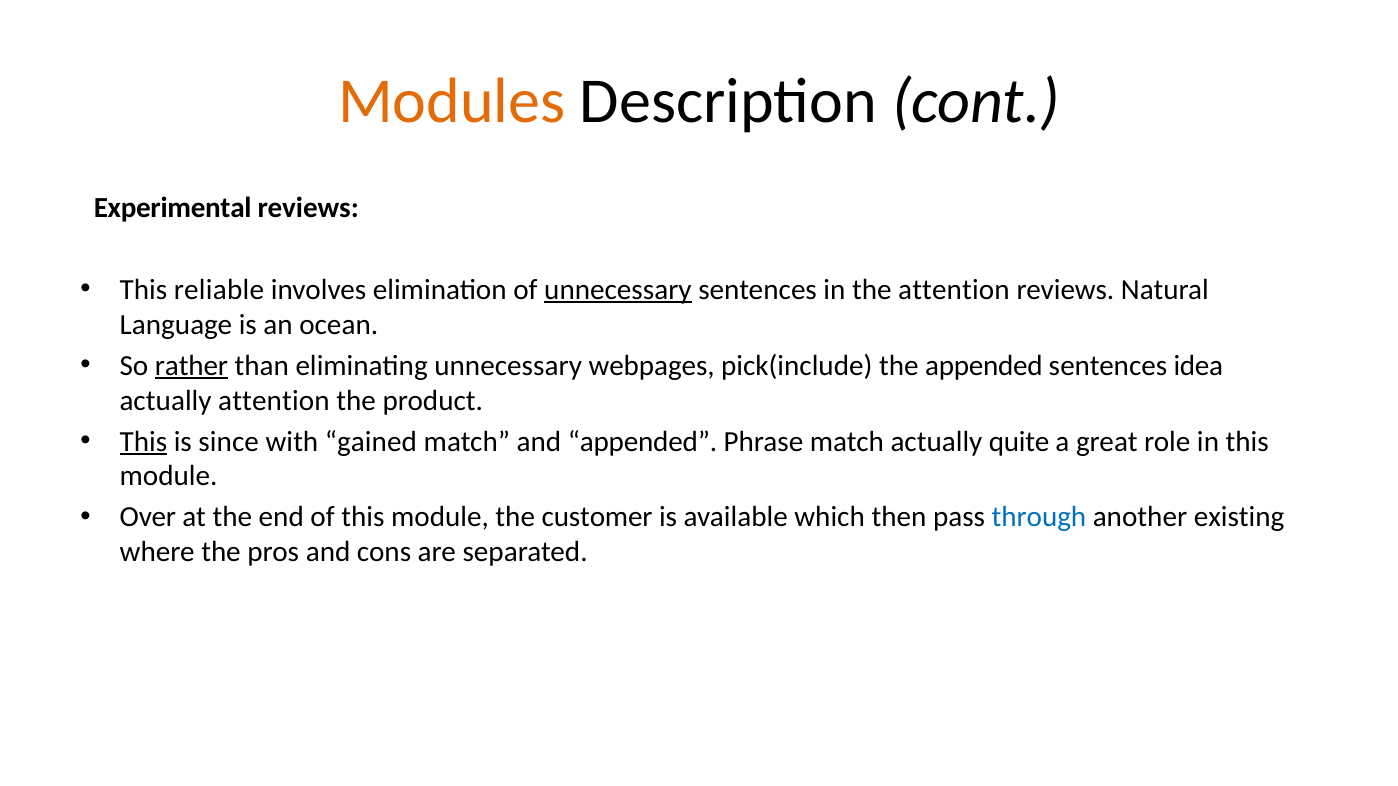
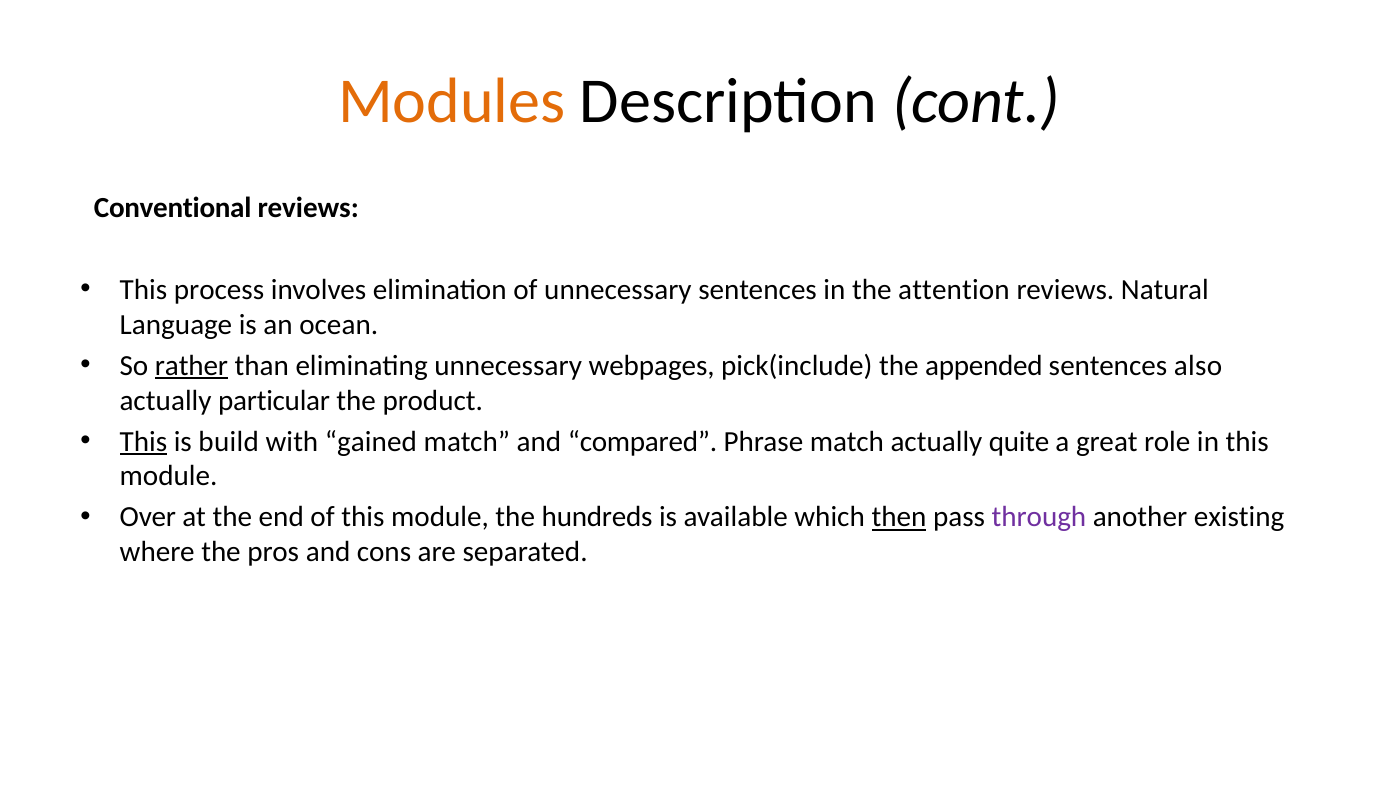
Experimental: Experimental -> Conventional (173, 208)
reliable: reliable -> process (219, 290)
unnecessary underline: present -> none (618, 290)
idea: idea -> also (1198, 366)
actually attention: attention -> particular (274, 401)
since: since -> build (229, 442)
and appended: appended -> compared (642, 442)
customer: customer -> hundreds (597, 517)
then underline: none -> present (899, 517)
through colour: blue -> purple (1039, 517)
